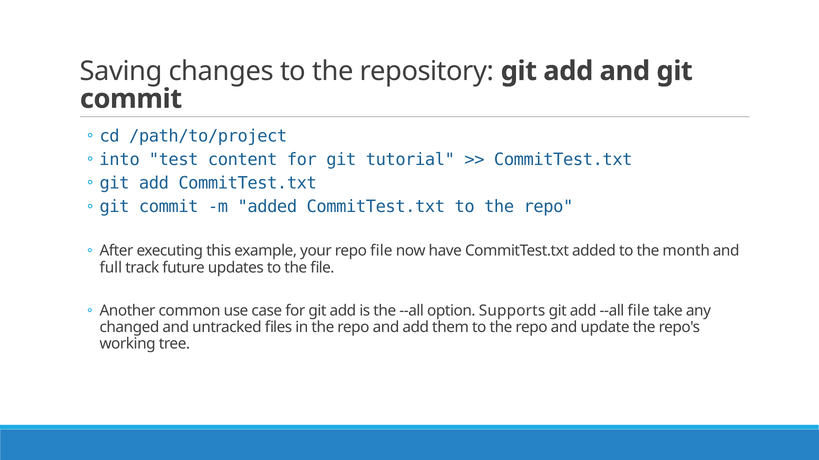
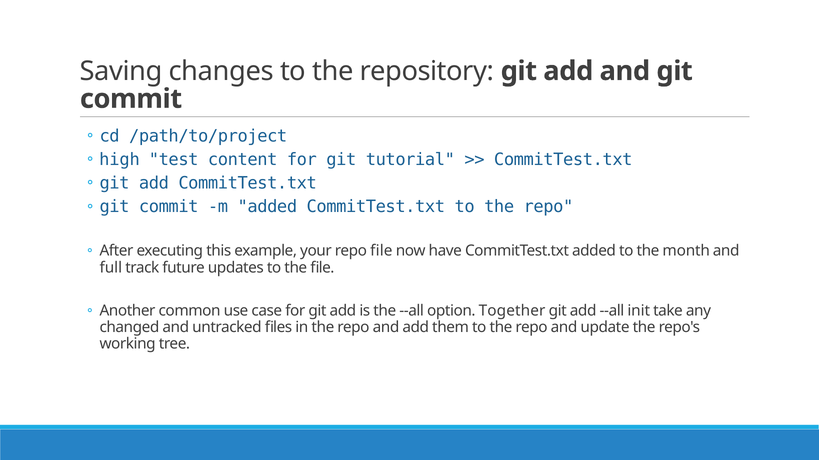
into: into -> high (119, 160)
Supports: Supports -> Together (512, 311)
--all file: file -> init (639, 311)
